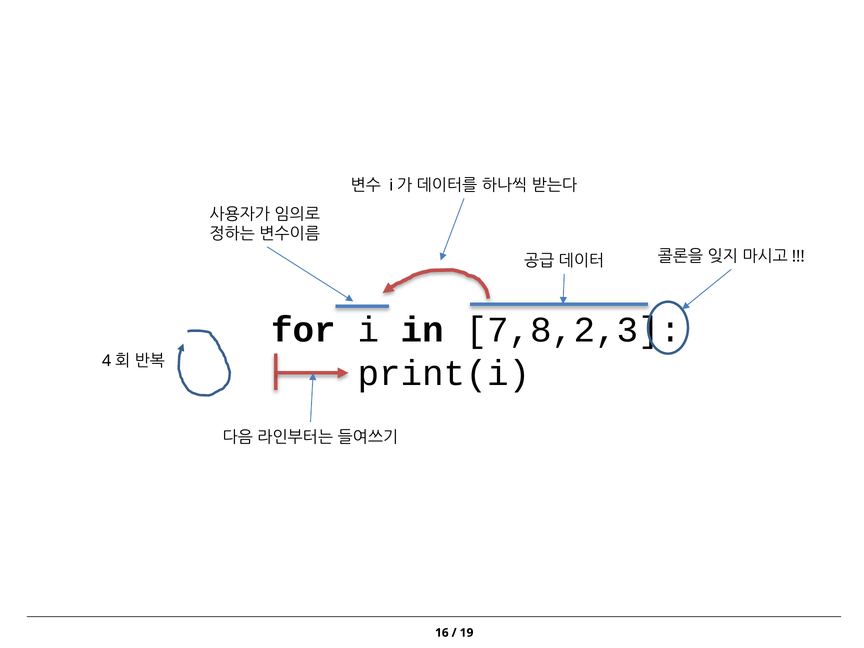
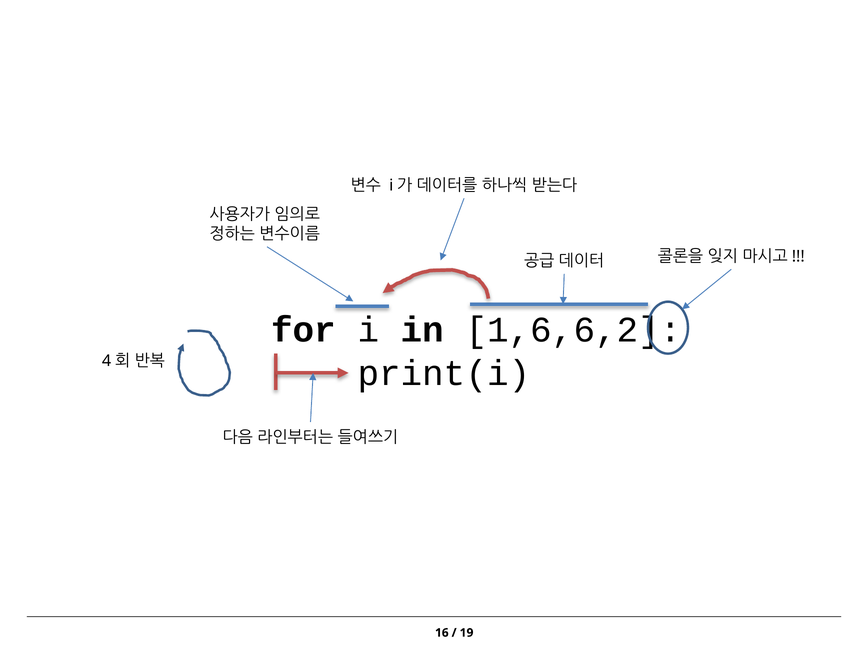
7,8,2,3: 7,8,2,3 -> 1,6,6,2 (574, 330)
